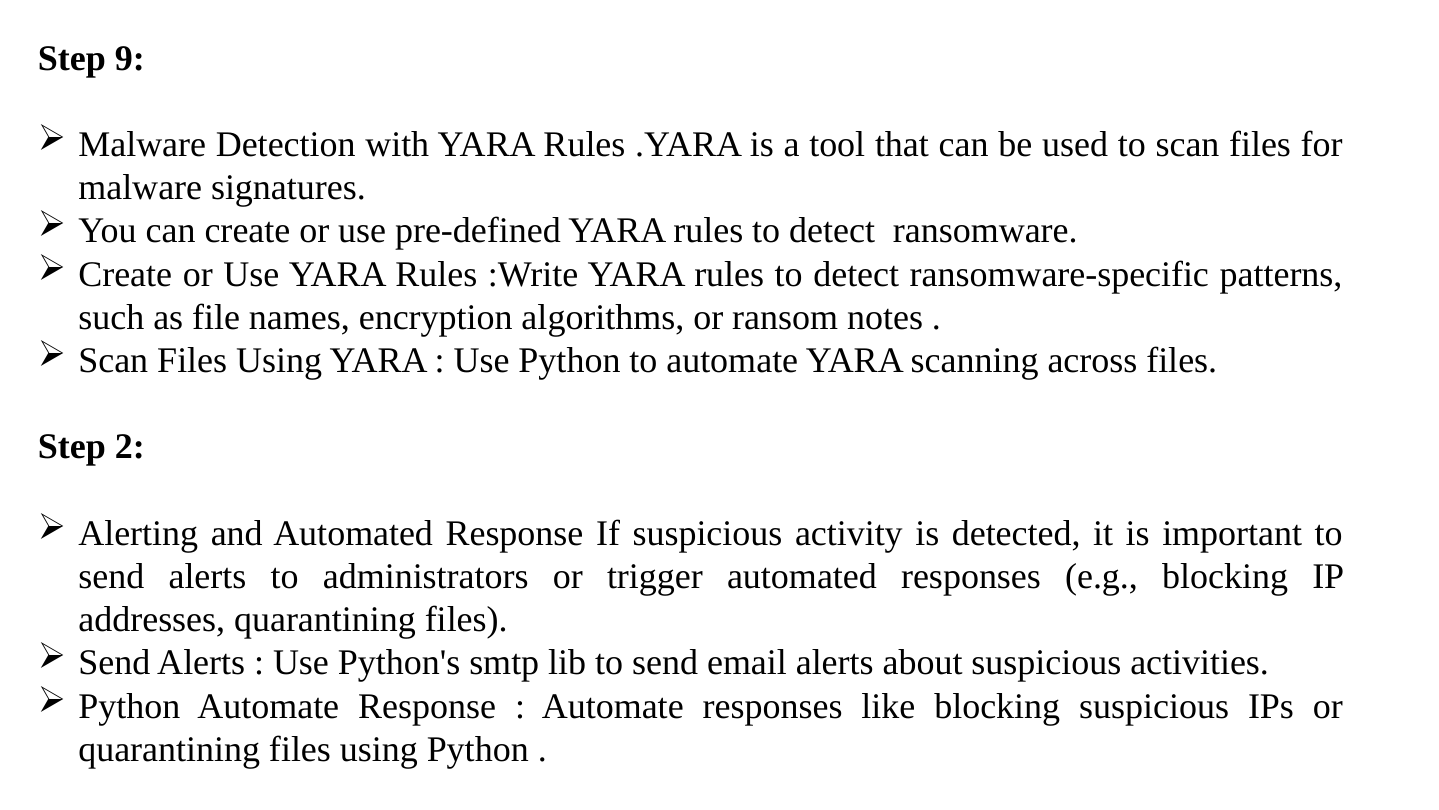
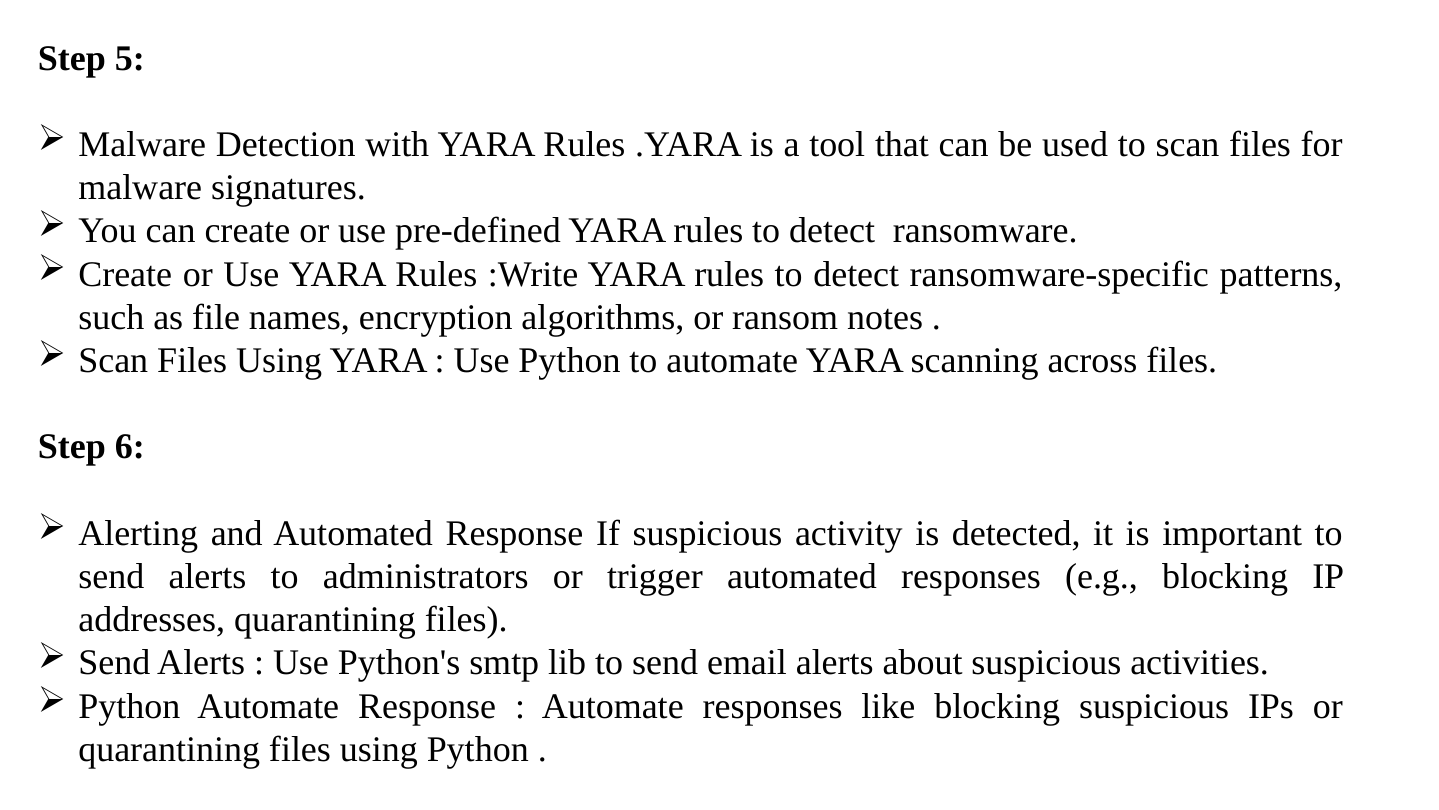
9: 9 -> 5 (130, 58)
2: 2 -> 6 (130, 447)
